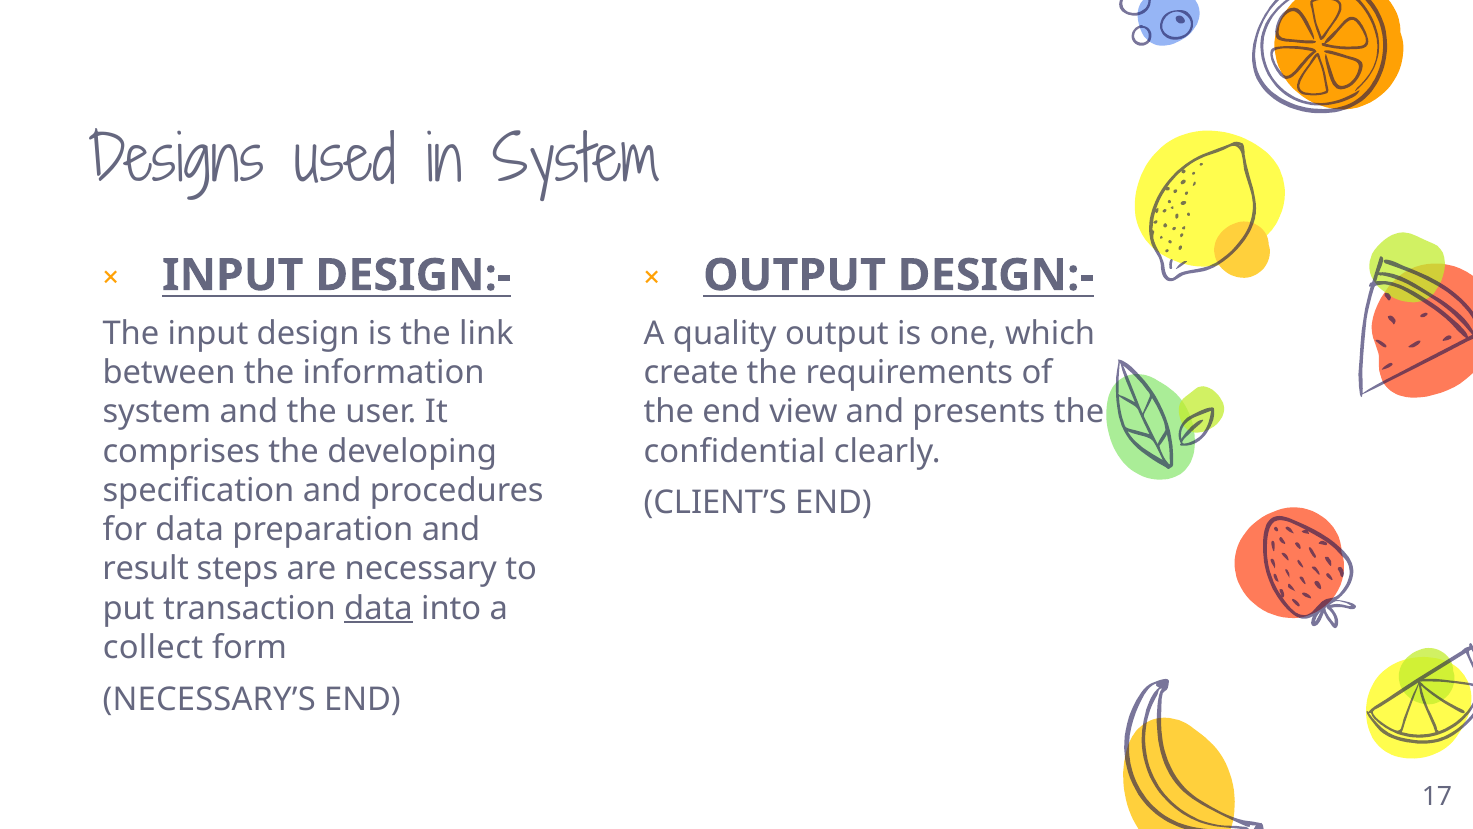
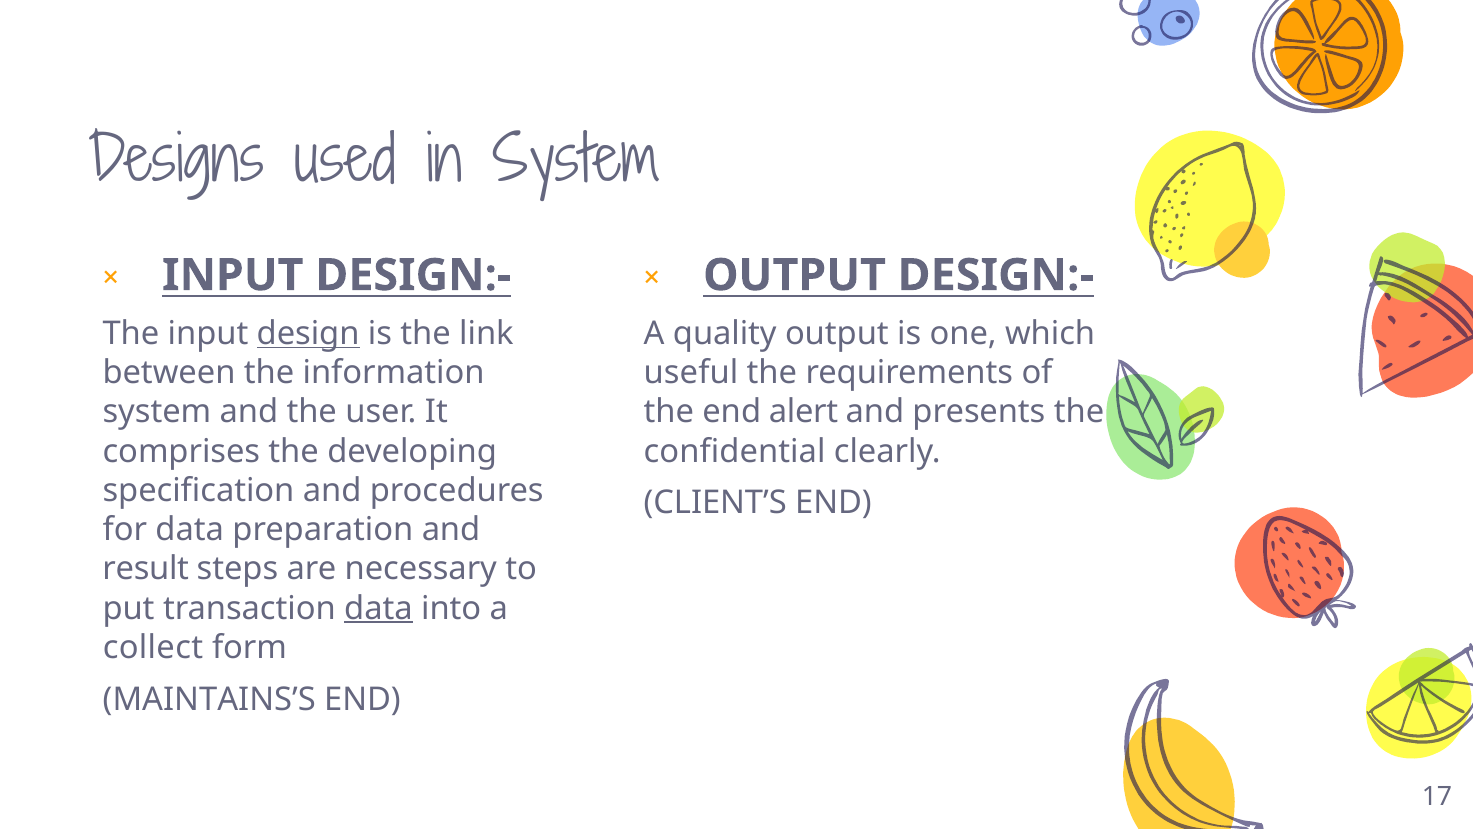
design underline: none -> present (308, 333)
create: create -> useful (691, 373)
view: view -> alert (804, 412)
NECESSARY’S: NECESSARY’S -> MAINTAINS’S (209, 699)
